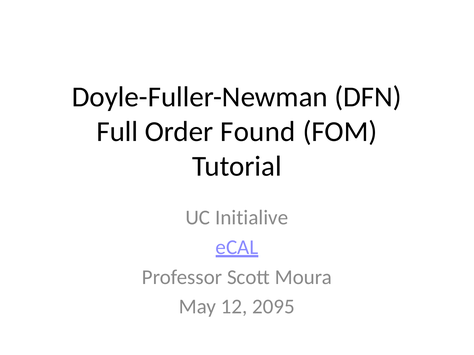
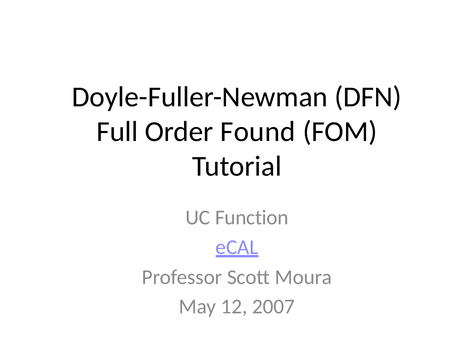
Initialive: Initialive -> Function (252, 218)
2095: 2095 -> 2007 (274, 307)
